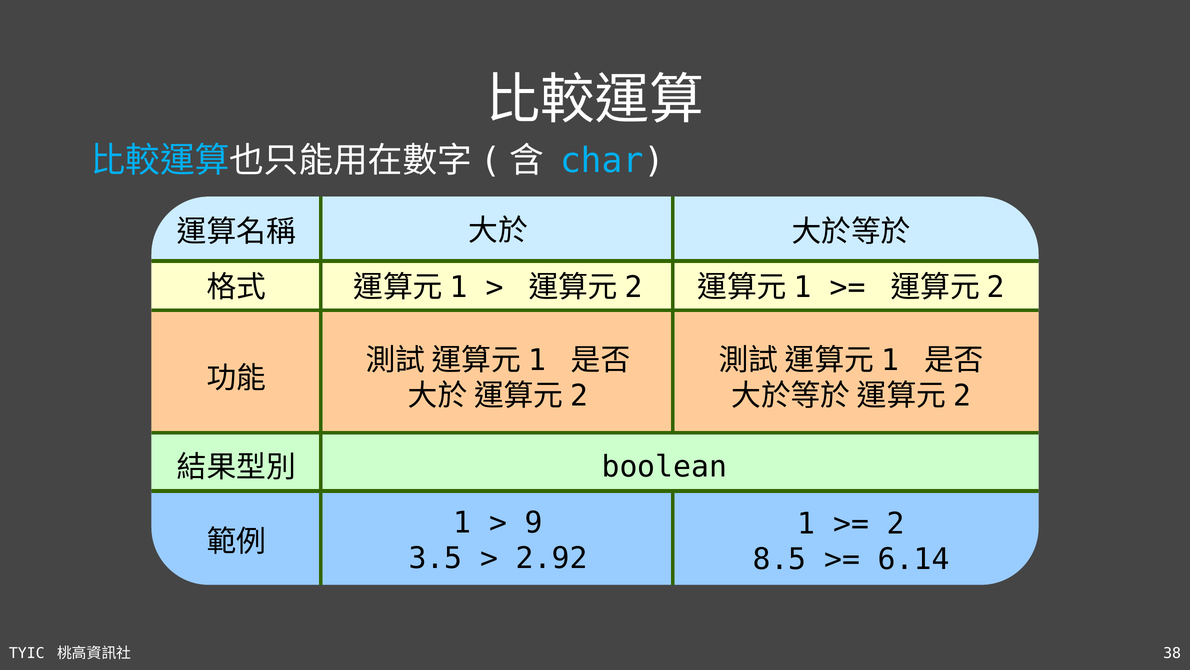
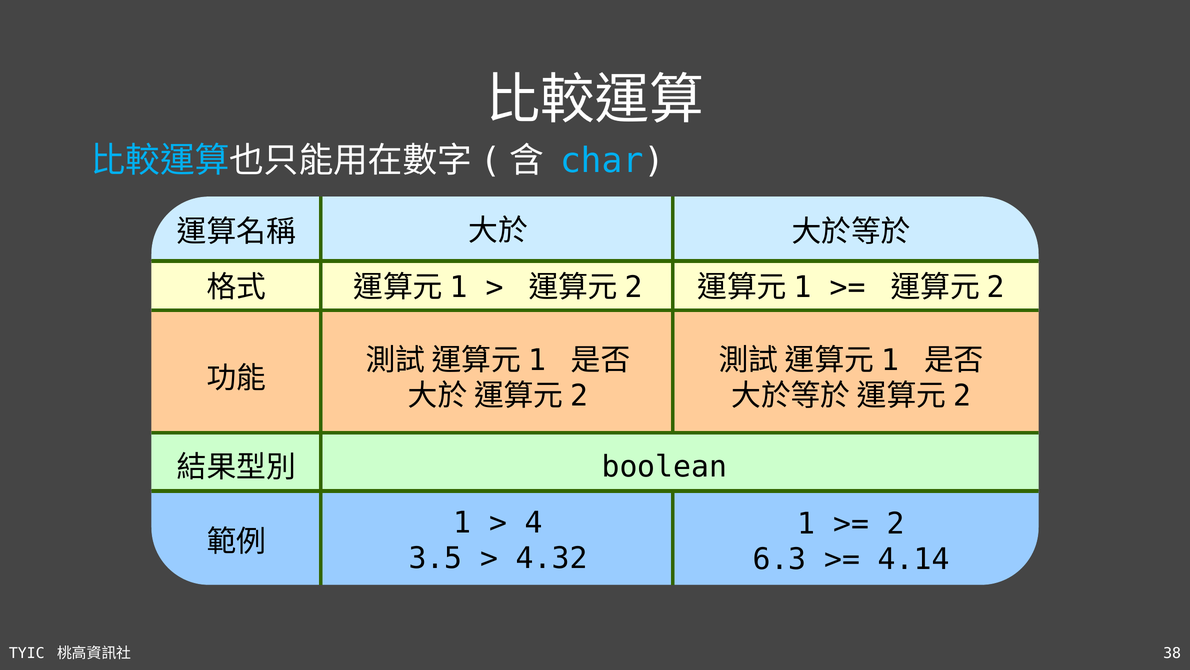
9: 9 -> 4 (534, 522)
2.92: 2.92 -> 4.32 (552, 558)
8.5: 8.5 -> 6.3 (779, 559)
6.14: 6.14 -> 4.14 (914, 559)
